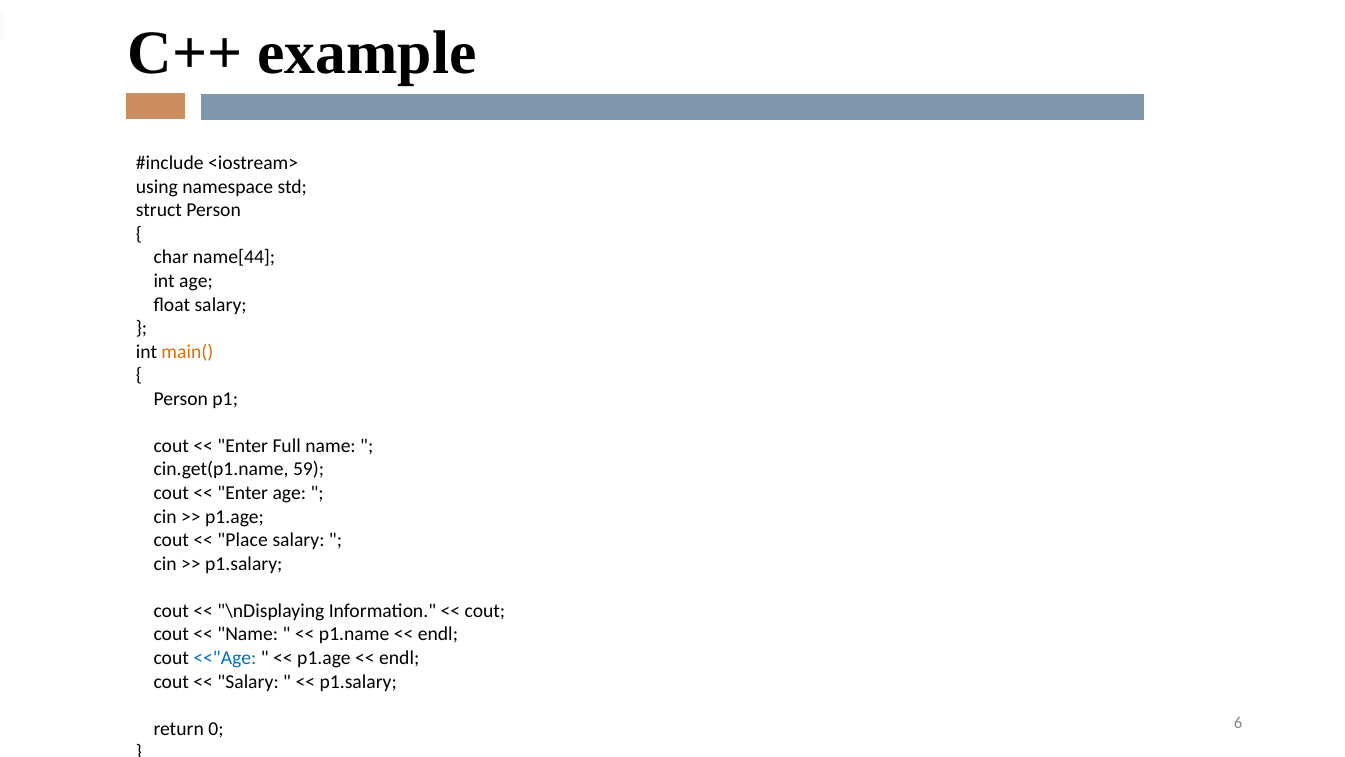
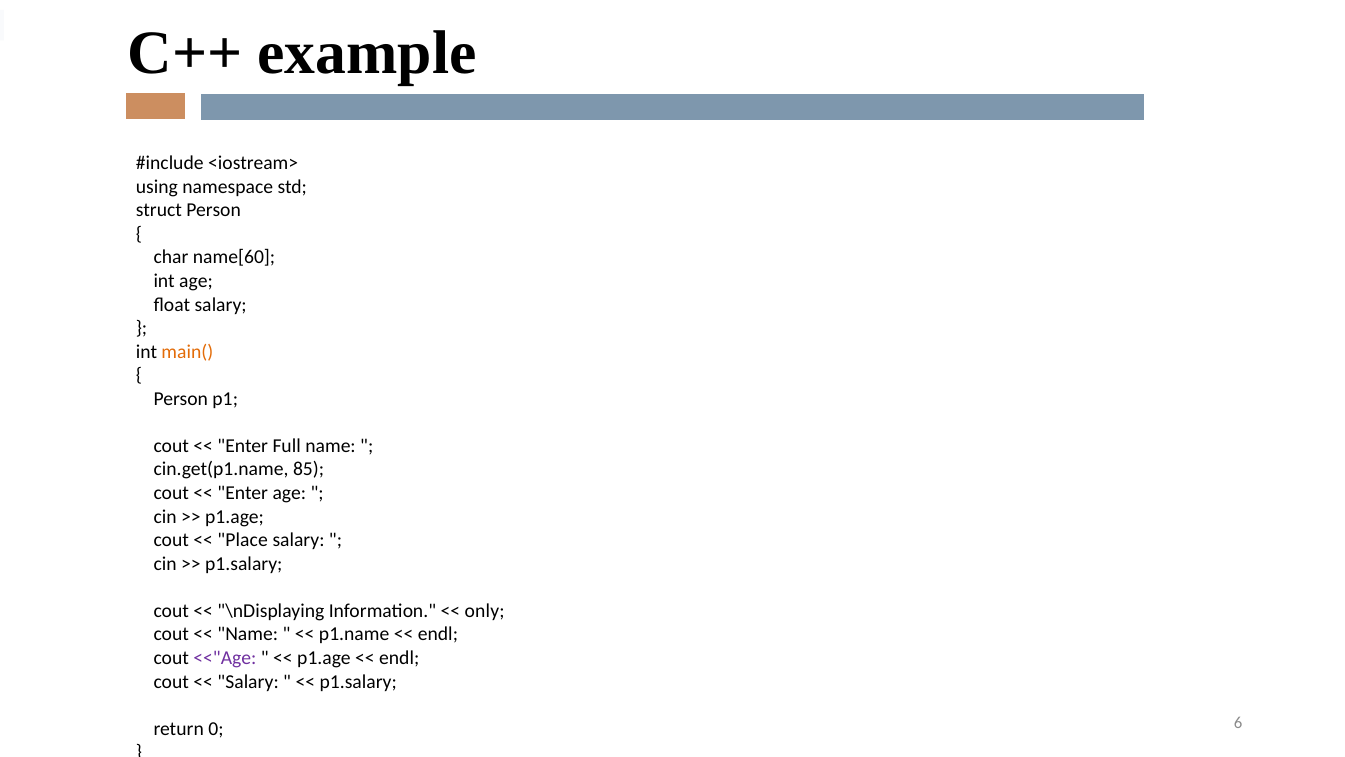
name[44: name[44 -> name[60 (234, 257)
59: 59 -> 85 (309, 469)
cout: cout -> only (485, 611)
<<"Age colour: blue -> purple (225, 658)
